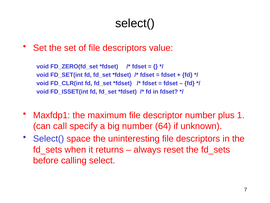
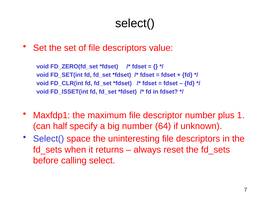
call: call -> half (60, 126)
